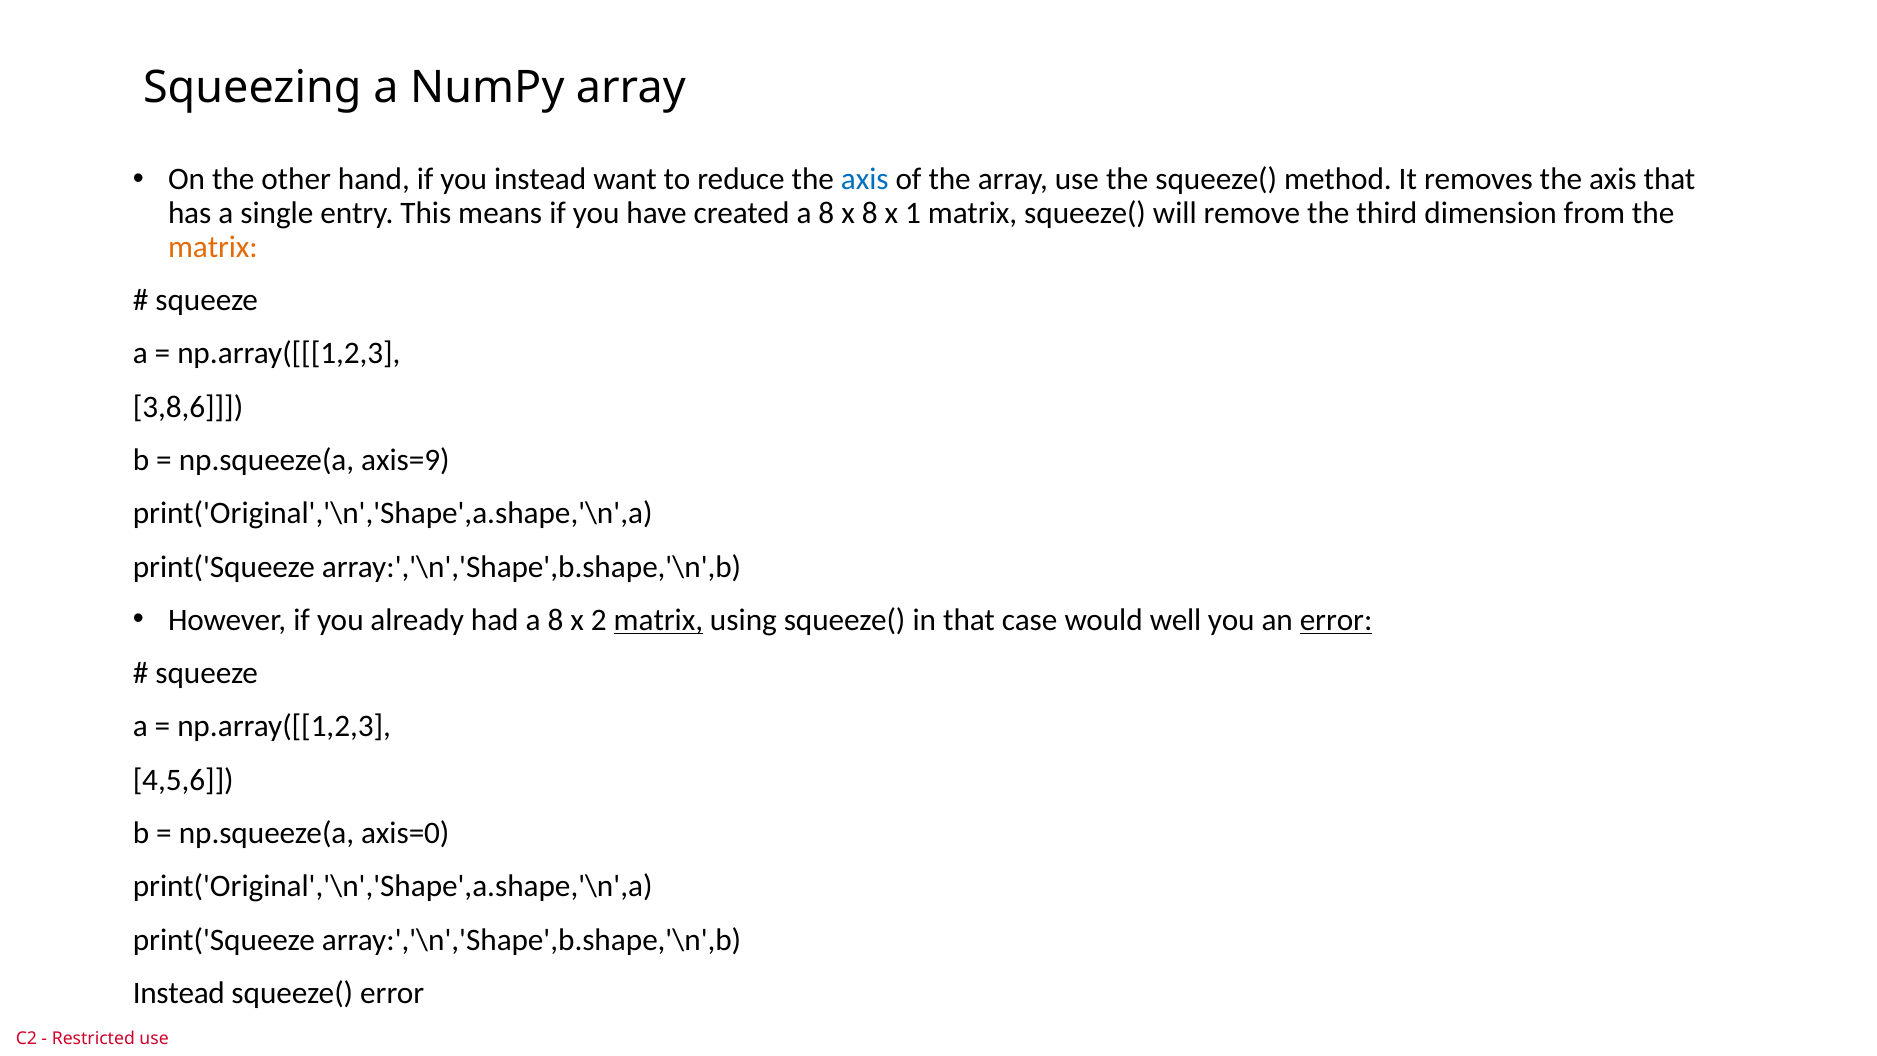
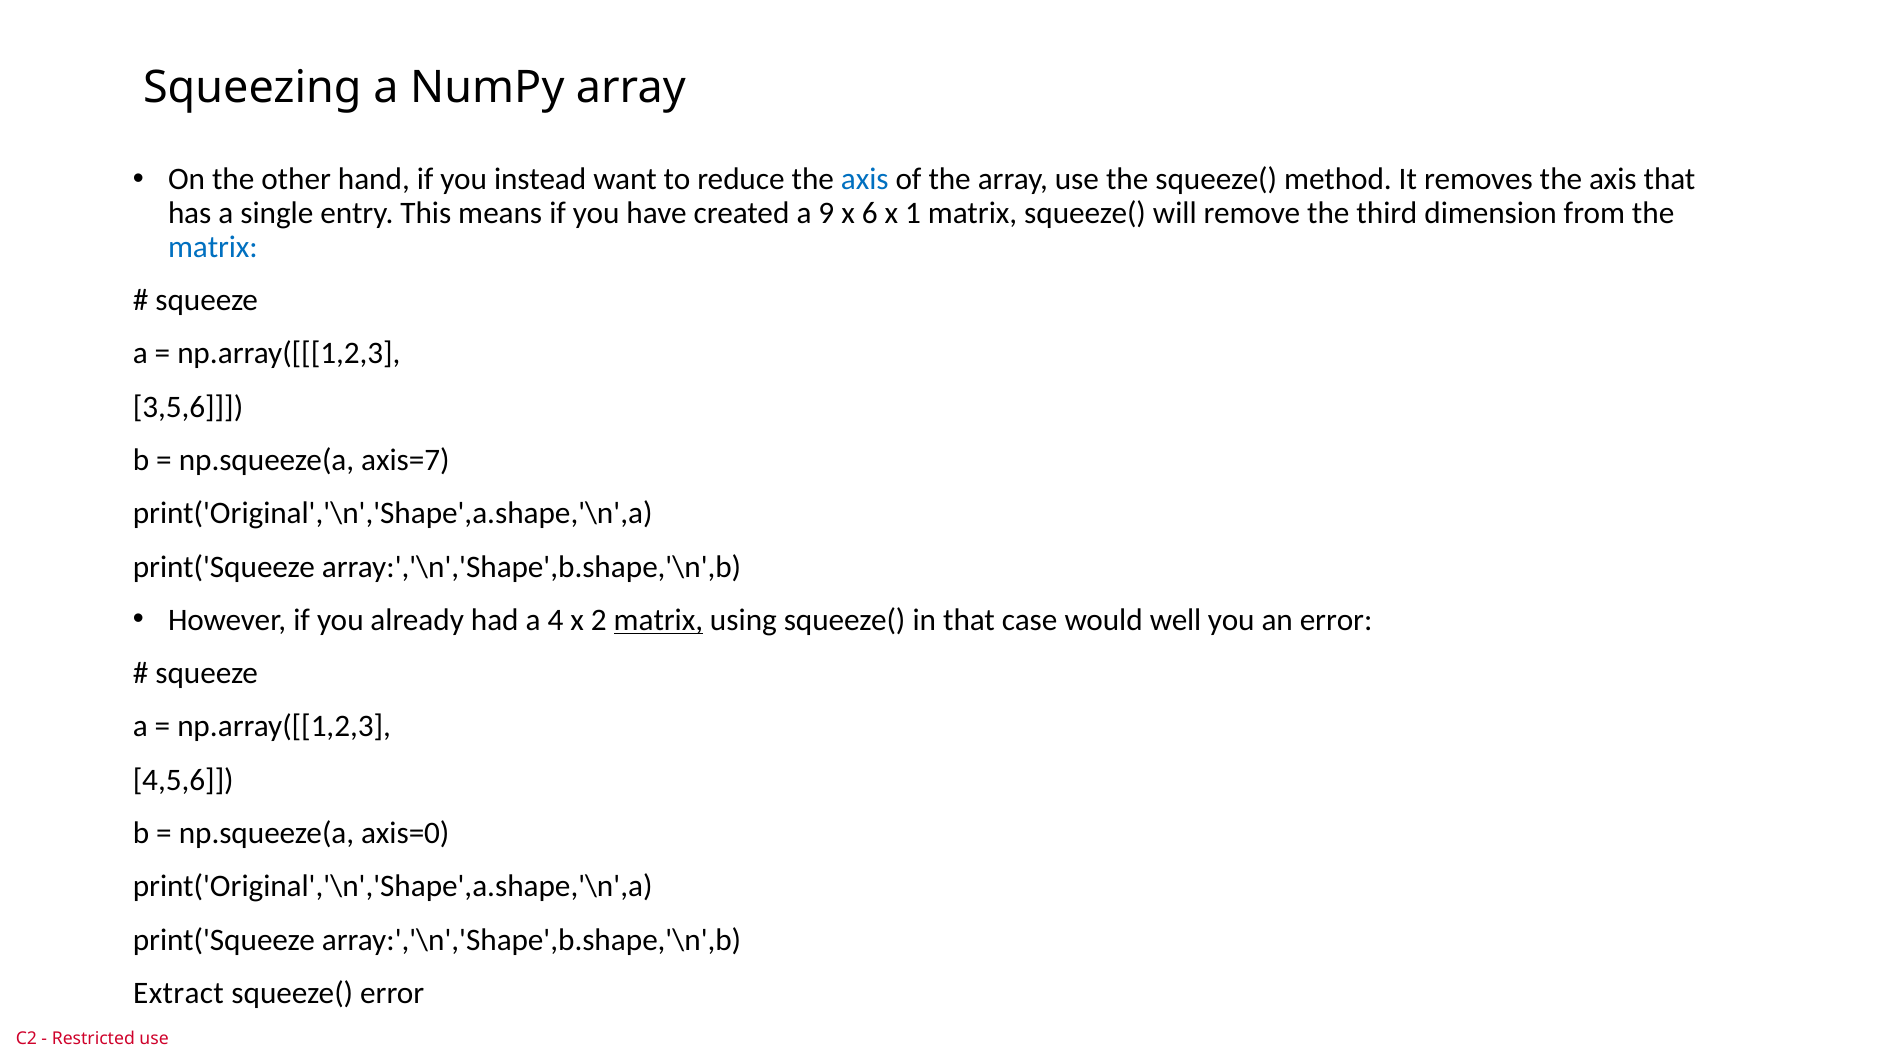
created a 8: 8 -> 9 (826, 213)
x 8: 8 -> 6 (870, 213)
matrix colour: orange -> blue (213, 247)
3,8,6: 3,8,6 -> 3,5,6 (188, 407)
axis=9: axis=9 -> axis=7 (405, 460)
had a 8: 8 -> 4 (556, 620)
error underline: present -> none (1336, 620)
Instead: Instead -> Extract (179, 993)
